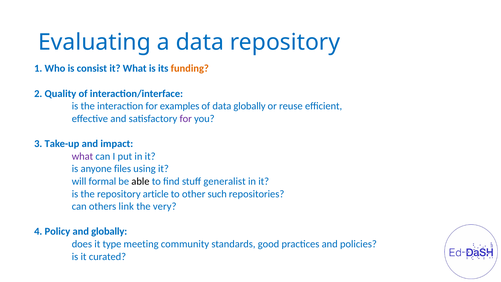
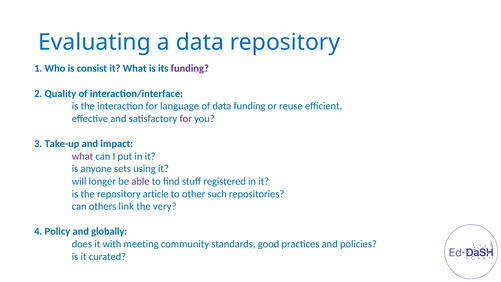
funding colour: orange -> purple (190, 68)
examples: examples -> language (180, 106)
data globally: globally -> funding (250, 106)
files: files -> sets (122, 169)
formal: formal -> longer (102, 181)
able colour: black -> purple (140, 181)
generalist: generalist -> registered (225, 181)
type: type -> with (112, 244)
